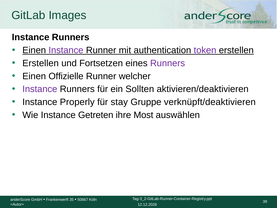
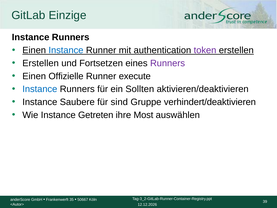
Images: Images -> Einzige (68, 15)
Instance colour: purple -> blue (66, 50)
welcher: welcher -> execute (135, 76)
Instance colour: purple -> blue (40, 89)
Properly: Properly -> Saubere (77, 102)
stay: stay -> sind (119, 102)
verknüpft/deaktivieren: verknüpft/deaktivieren -> verhindert/deaktivieren (210, 102)
